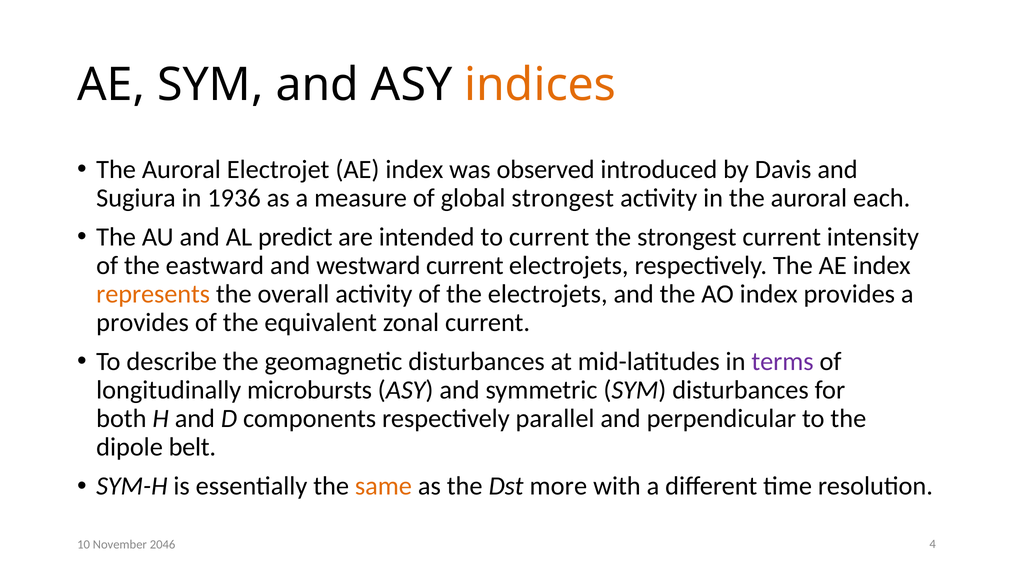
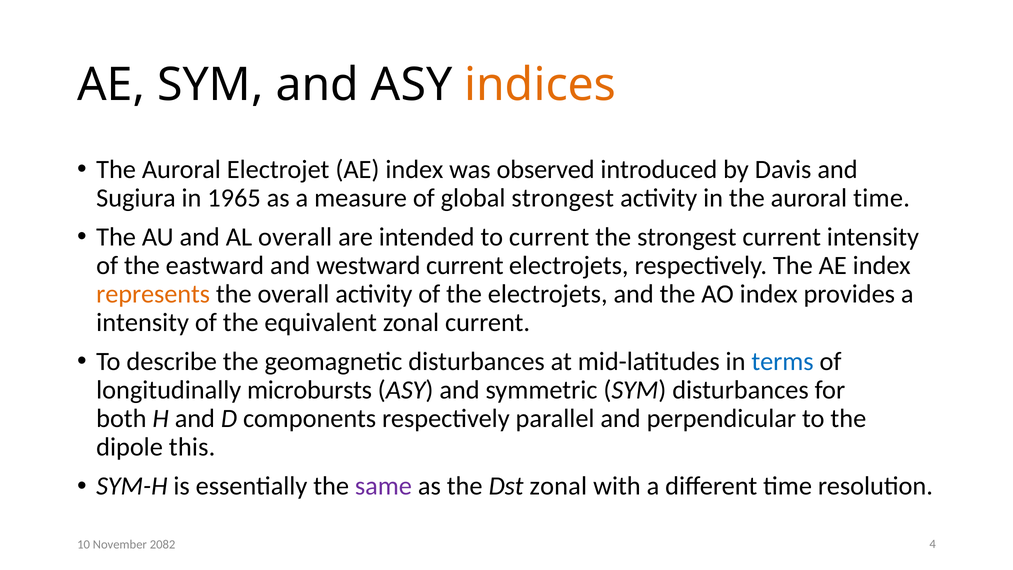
1936: 1936 -> 1965 (234, 198)
auroral each: each -> time (882, 198)
AL predict: predict -> overall (295, 237)
provides: provides -> intensity (143, 322)
terms colour: purple -> blue (783, 362)
belt: belt -> this (192, 447)
same colour: orange -> purple (383, 486)
Dst more: more -> zonal (558, 486)
2046: 2046 -> 2082 (163, 544)
